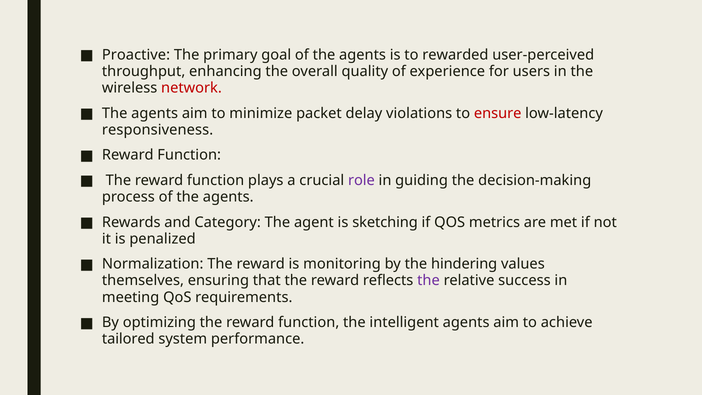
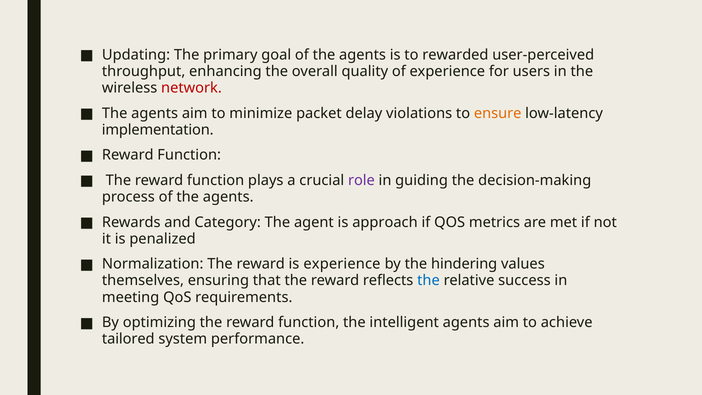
Proactive: Proactive -> Updating (136, 55)
ensure colour: red -> orange (498, 113)
responsiveness: responsiveness -> implementation (158, 130)
sketching: sketching -> approach (385, 222)
is monitoring: monitoring -> experience (342, 264)
the colour: purple -> blue (429, 281)
